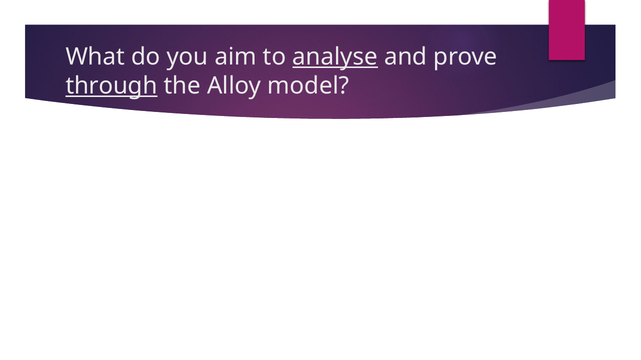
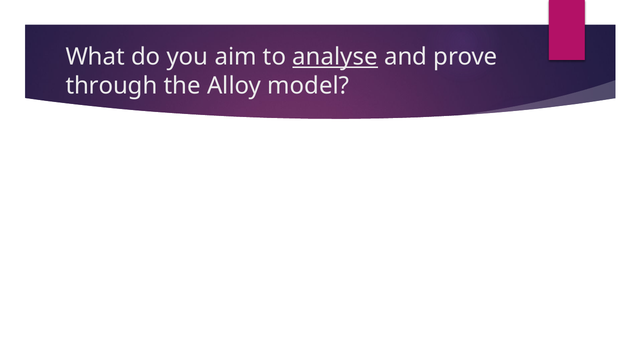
through underline: present -> none (112, 86)
